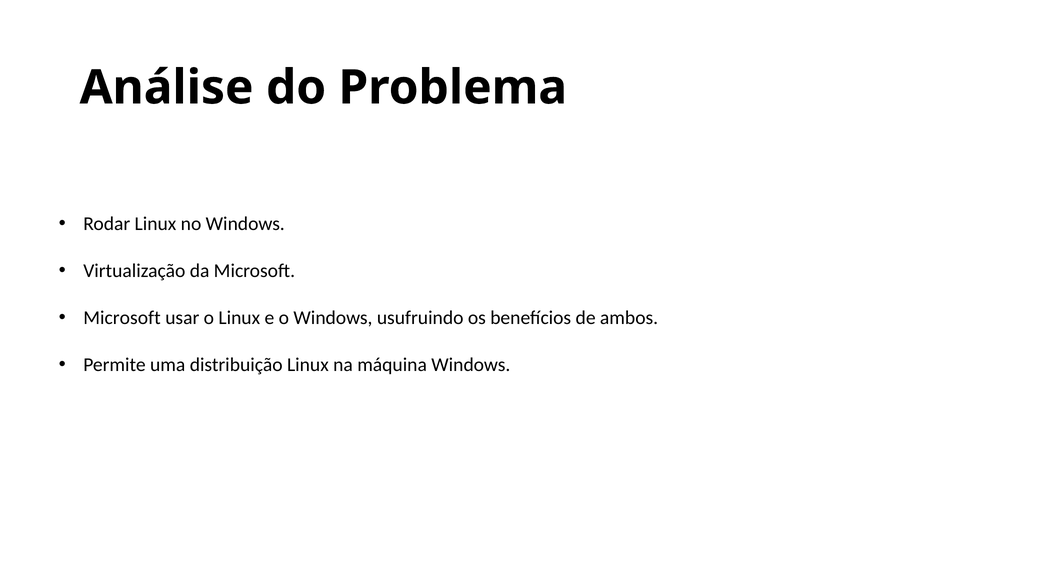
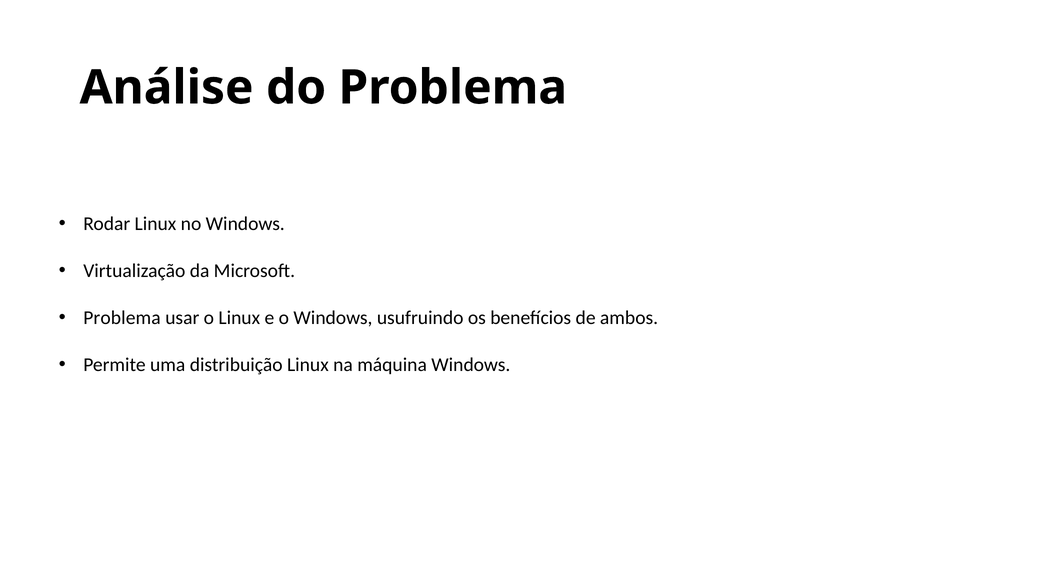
Microsoft: Microsoft -> Problema (122, 318)
